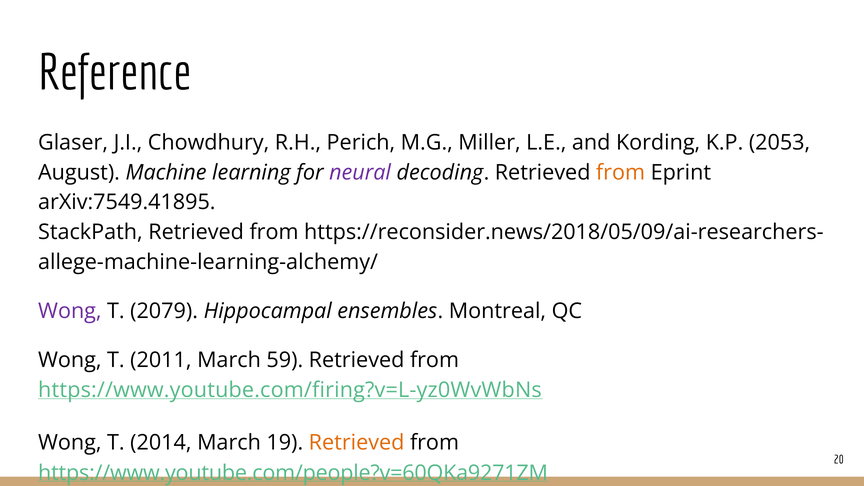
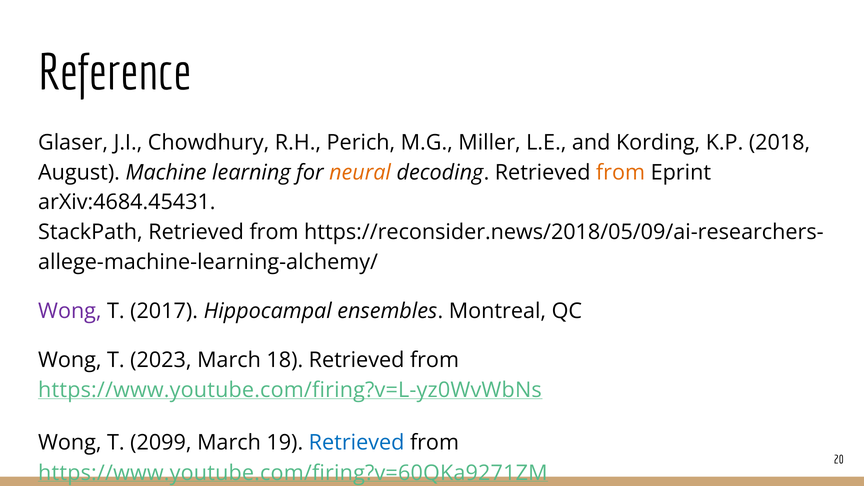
2053: 2053 -> 2018 (779, 143)
neural colour: purple -> orange (360, 173)
arXiv:7549.41895: arXiv:7549.41895 -> arXiv:4684.45431 (127, 202)
2079: 2079 -> 2017 (164, 311)
2011: 2011 -> 2023 (161, 360)
59: 59 -> 18 (285, 360)
2014: 2014 -> 2099 (161, 443)
Retrieved colour: orange -> blue (357, 443)
https://www.youtube.com/people?v=60QKa9271ZM: https://www.youtube.com/people?v=60QKa9271ZM -> https://www.youtube.com/firing?v=60QKa9271ZM (293, 473)
